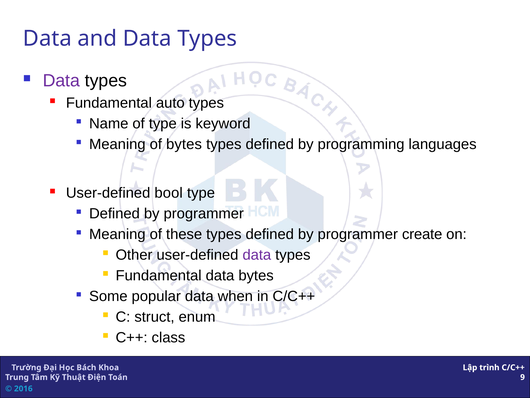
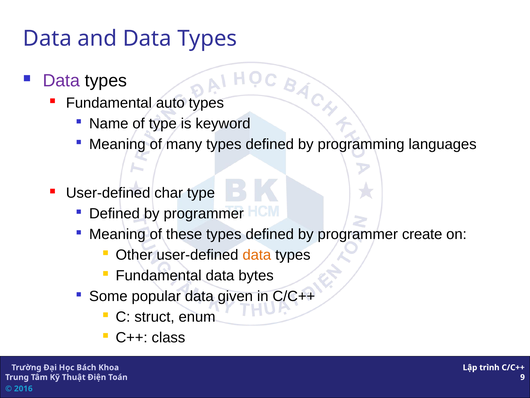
of bytes: bytes -> many (184, 144)
bool: bool -> char (169, 193)
data colour: purple -> orange (257, 255)
when: when -> given (235, 296)
